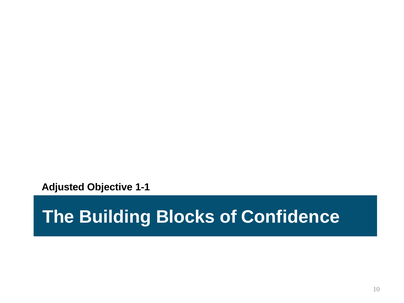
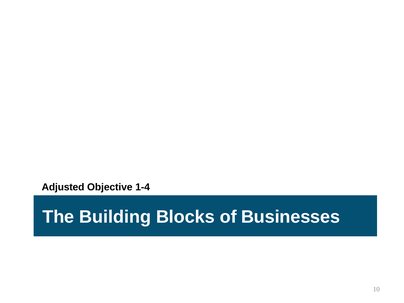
1-1: 1-1 -> 1-4 (143, 187)
Confidence: Confidence -> Businesses (291, 217)
